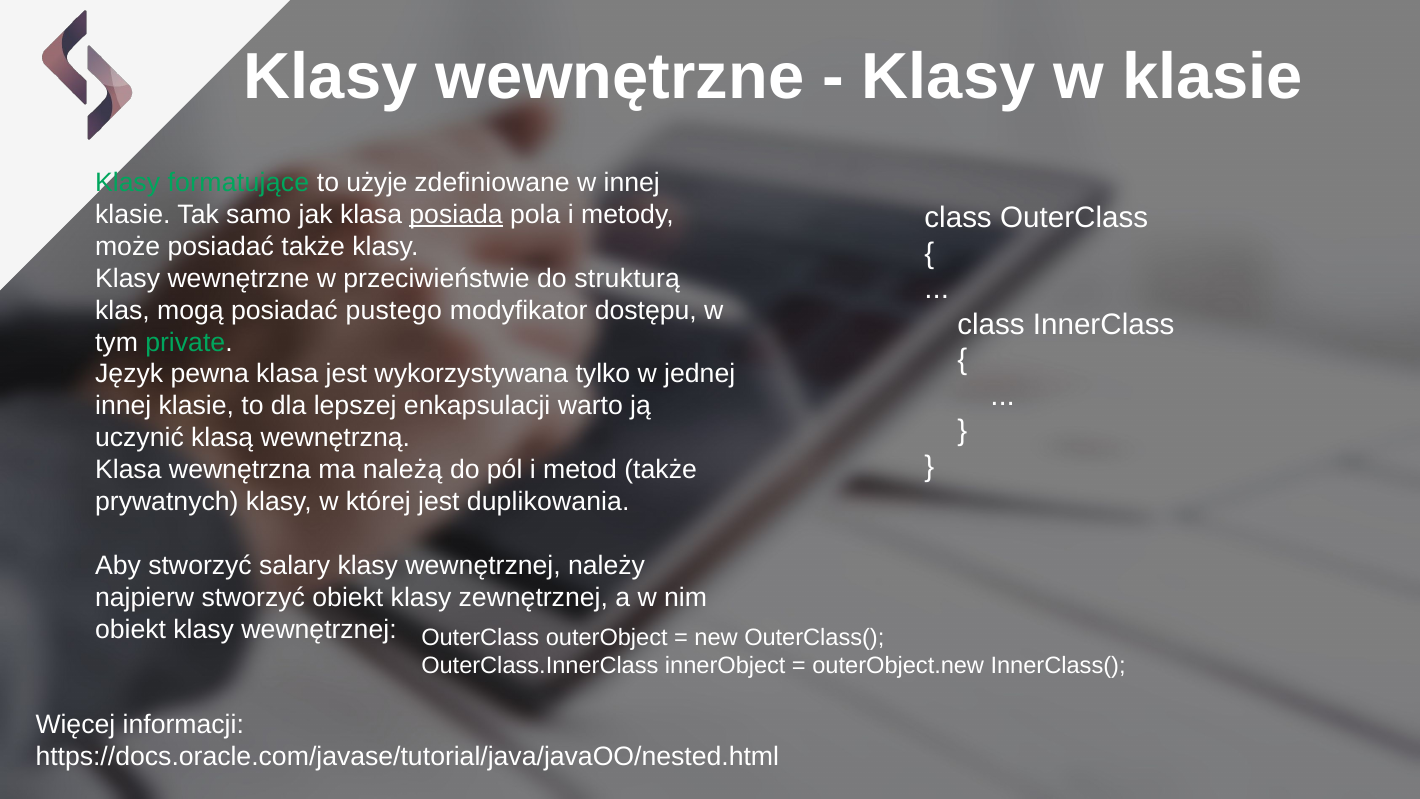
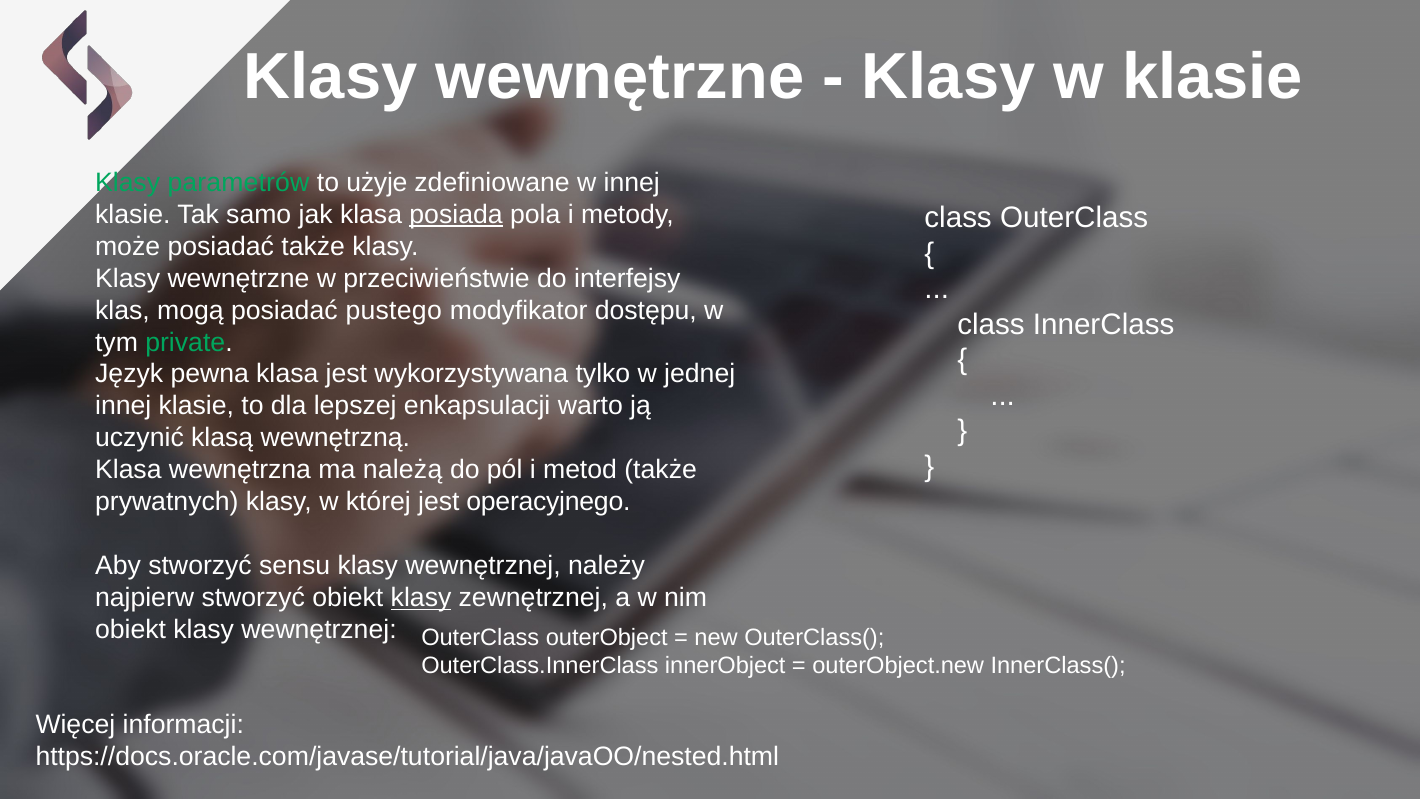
formatujące: formatujące -> parametrów (238, 182)
strukturą: strukturą -> interfejsy (627, 278)
duplikowania: duplikowania -> operacyjnego (548, 502)
salary: salary -> sensu (295, 566)
klasy underline: none -> present (421, 598)
